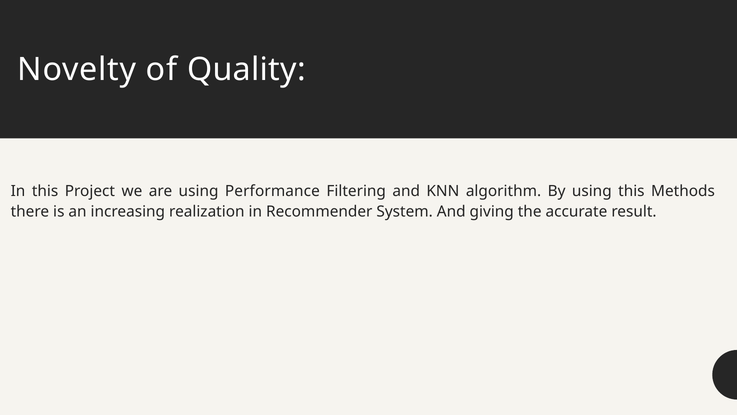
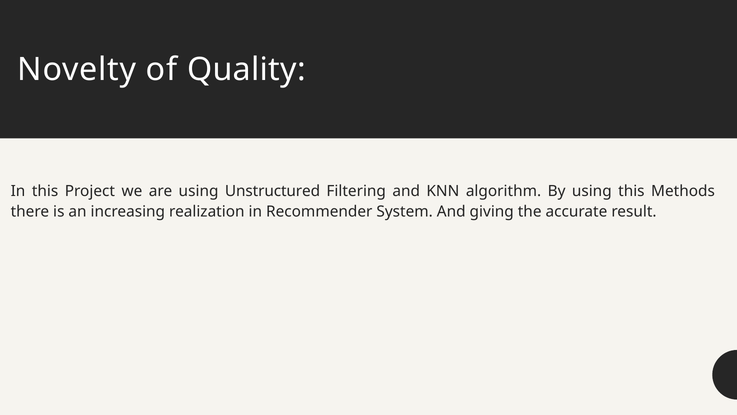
Performance: Performance -> Unstructured (273, 191)
